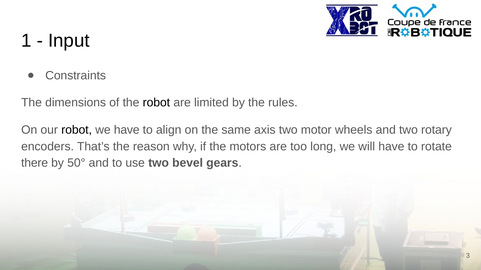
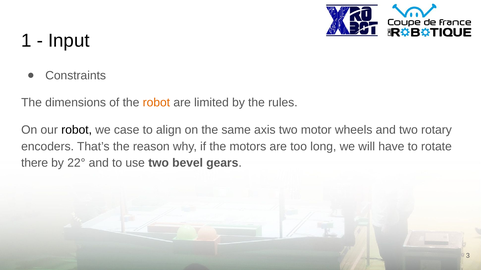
robot colour: black -> orange (156, 103)
we have: have -> case (127, 130)
50°: 50° -> 22° (76, 163)
